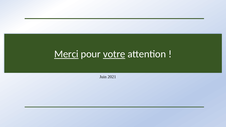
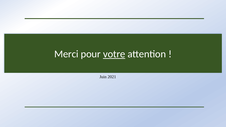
Merci underline: present -> none (66, 54)
